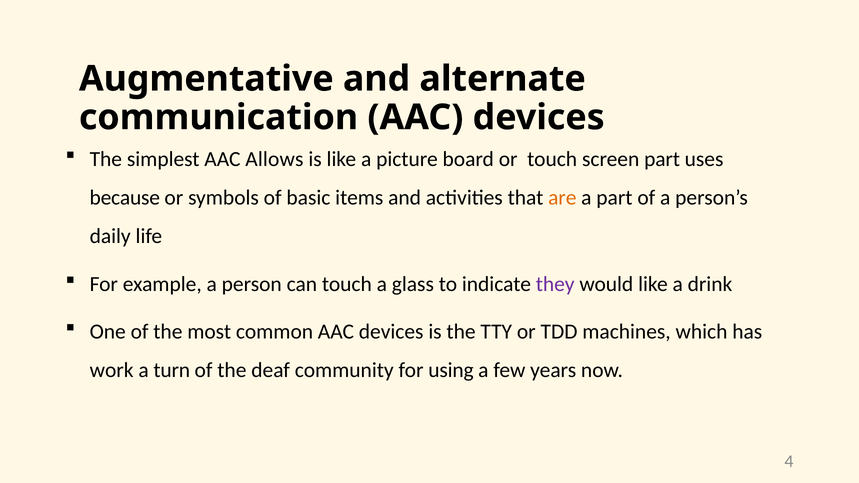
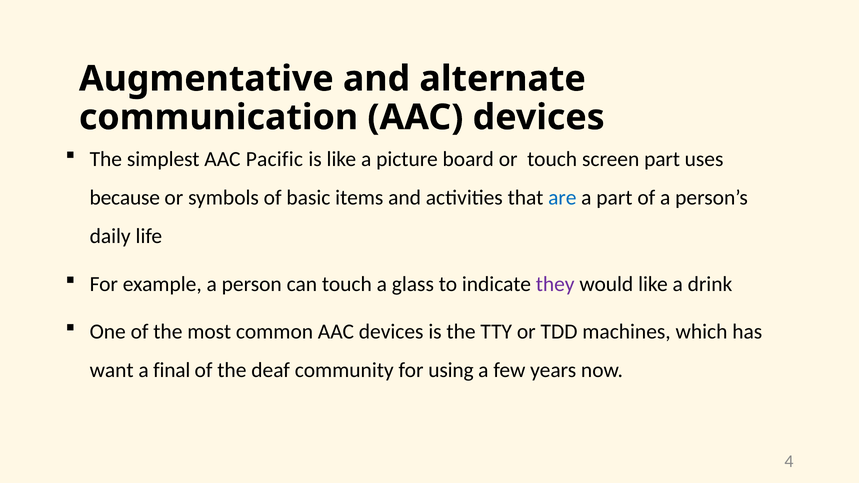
Allows: Allows -> Pacific (274, 159)
are colour: orange -> blue (562, 198)
work: work -> want (112, 370)
turn: turn -> final (172, 370)
